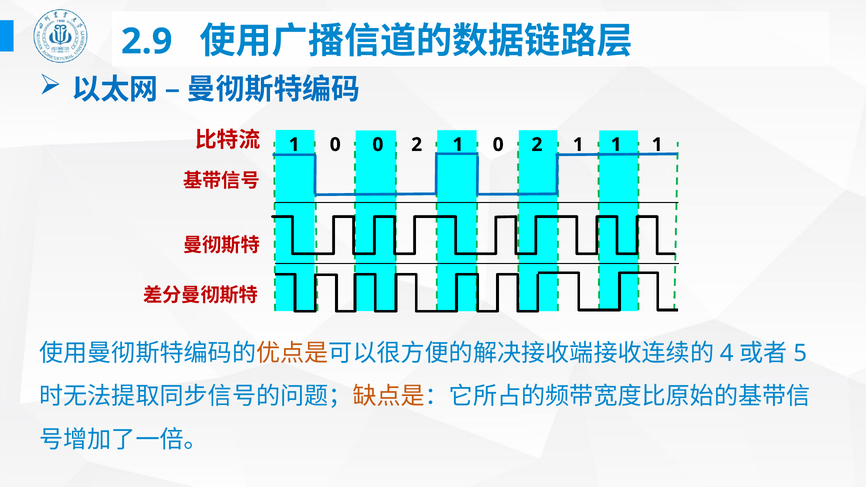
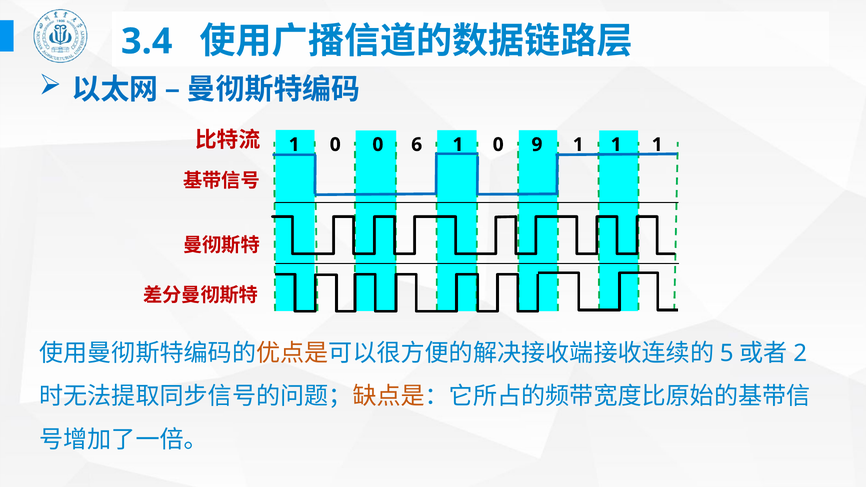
2.9: 2.9 -> 3.4 (147, 41)
0 0 2: 2 -> 6 (417, 145)
2: 2 -> 9 (537, 145)
4: 4 -> 5 (727, 353)
5: 5 -> 2 (800, 353)
